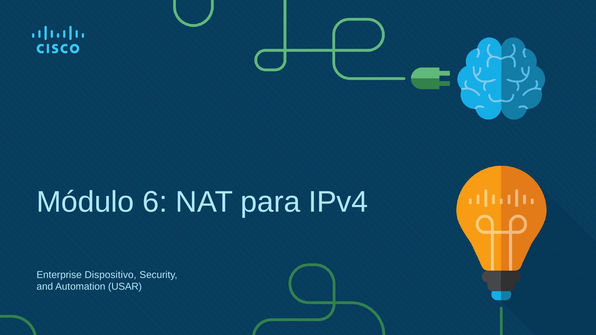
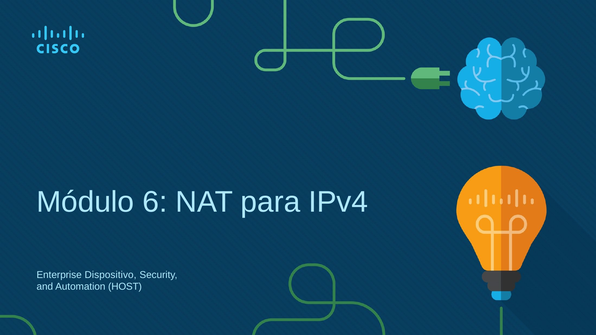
USAR: USAR -> HOST (125, 287)
